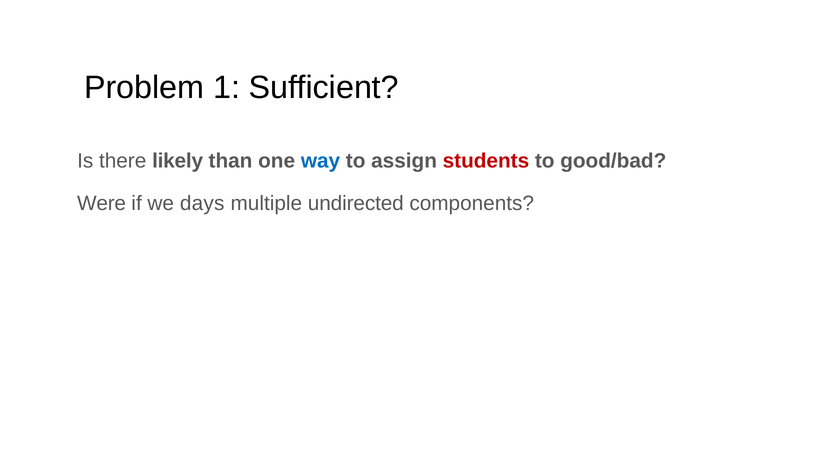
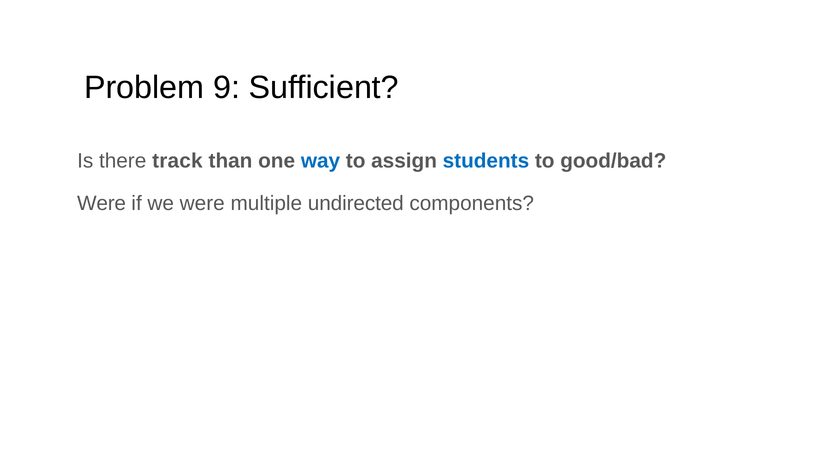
1: 1 -> 9 (227, 88)
likely: likely -> track (177, 161)
students colour: red -> blue (486, 161)
we days: days -> were (202, 203)
